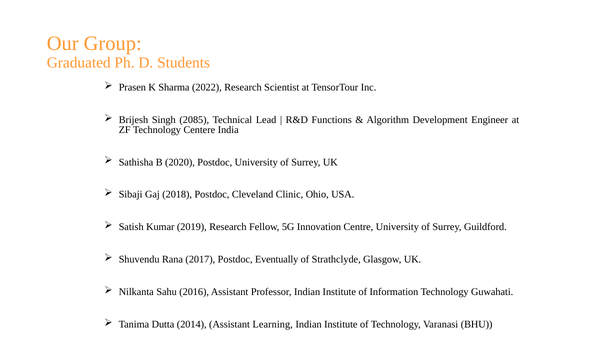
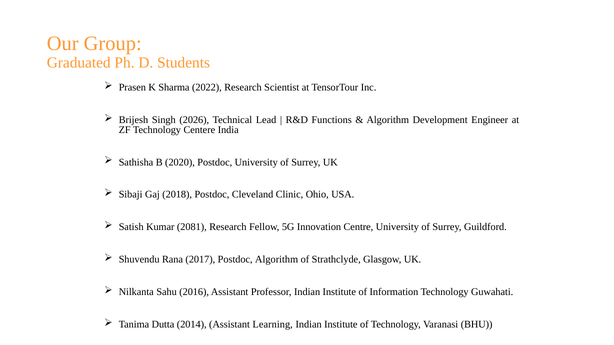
2085: 2085 -> 2026 (194, 120)
2019: 2019 -> 2081 (192, 227)
Postdoc Eventually: Eventually -> Algorithm (277, 260)
